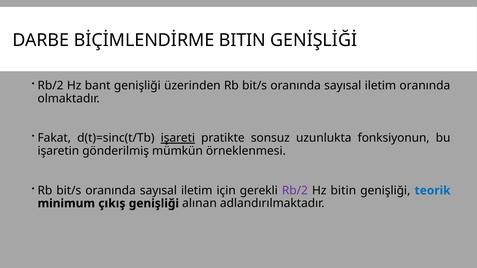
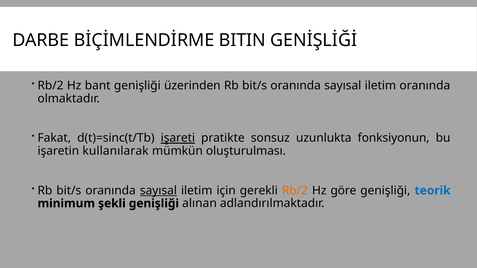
gönderilmiş: gönderilmiş -> kullanılarak (116, 151)
örneklenmesi: örneklenmesi -> oluşturulması (246, 151)
sayısal underline: none -> present (158, 191)
Rb/2 colour: purple -> orange (295, 191)
Hz bitin: bitin -> göre (343, 191)
çıkış: çıkış -> şekli (112, 204)
